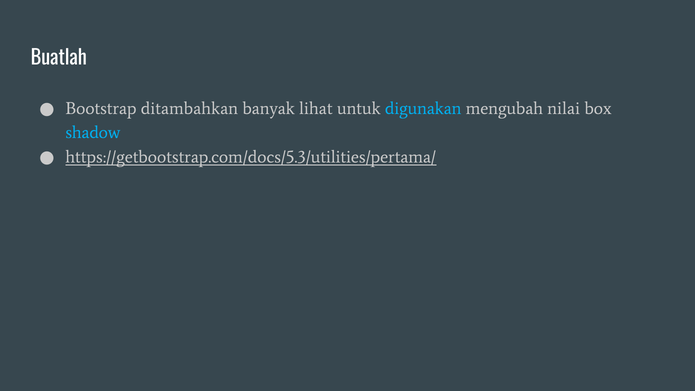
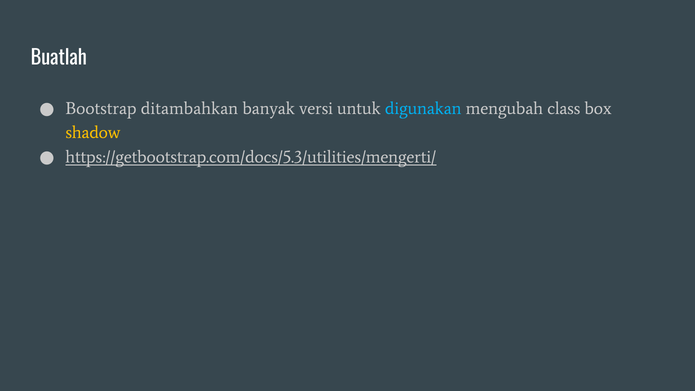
lihat: lihat -> versi (316, 109)
nilai: nilai -> class (564, 109)
shadow colour: light blue -> yellow (93, 133)
https://getbootstrap.com/docs/5.3/utilities/pertama/: https://getbootstrap.com/docs/5.3/utilities/pertama/ -> https://getbootstrap.com/docs/5.3/utilities/mengerti/ (251, 157)
